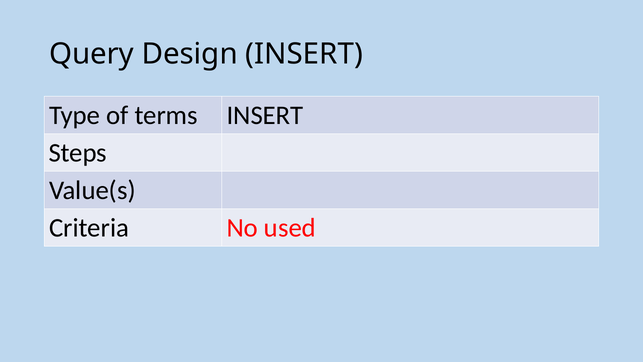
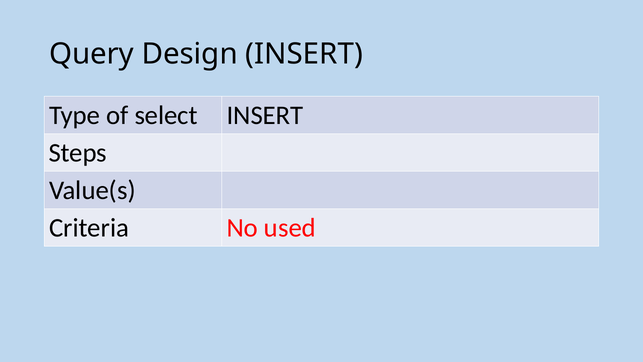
terms: terms -> select (166, 115)
